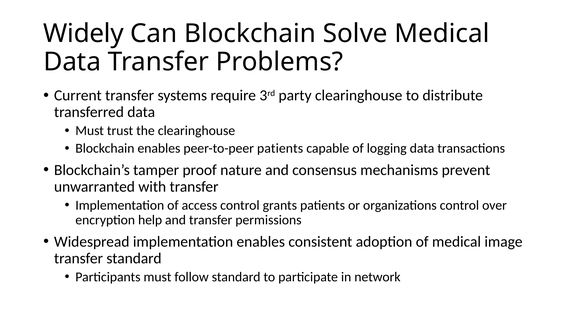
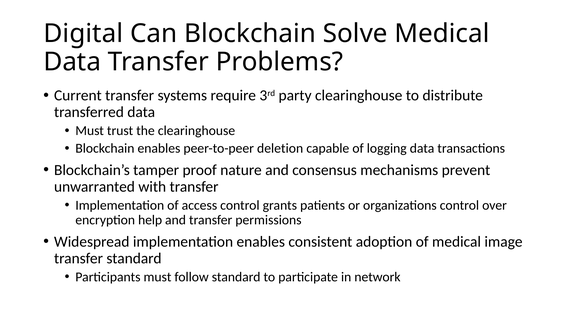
Widely: Widely -> Digital (83, 34)
peer-to-peer patients: patients -> deletion (280, 149)
